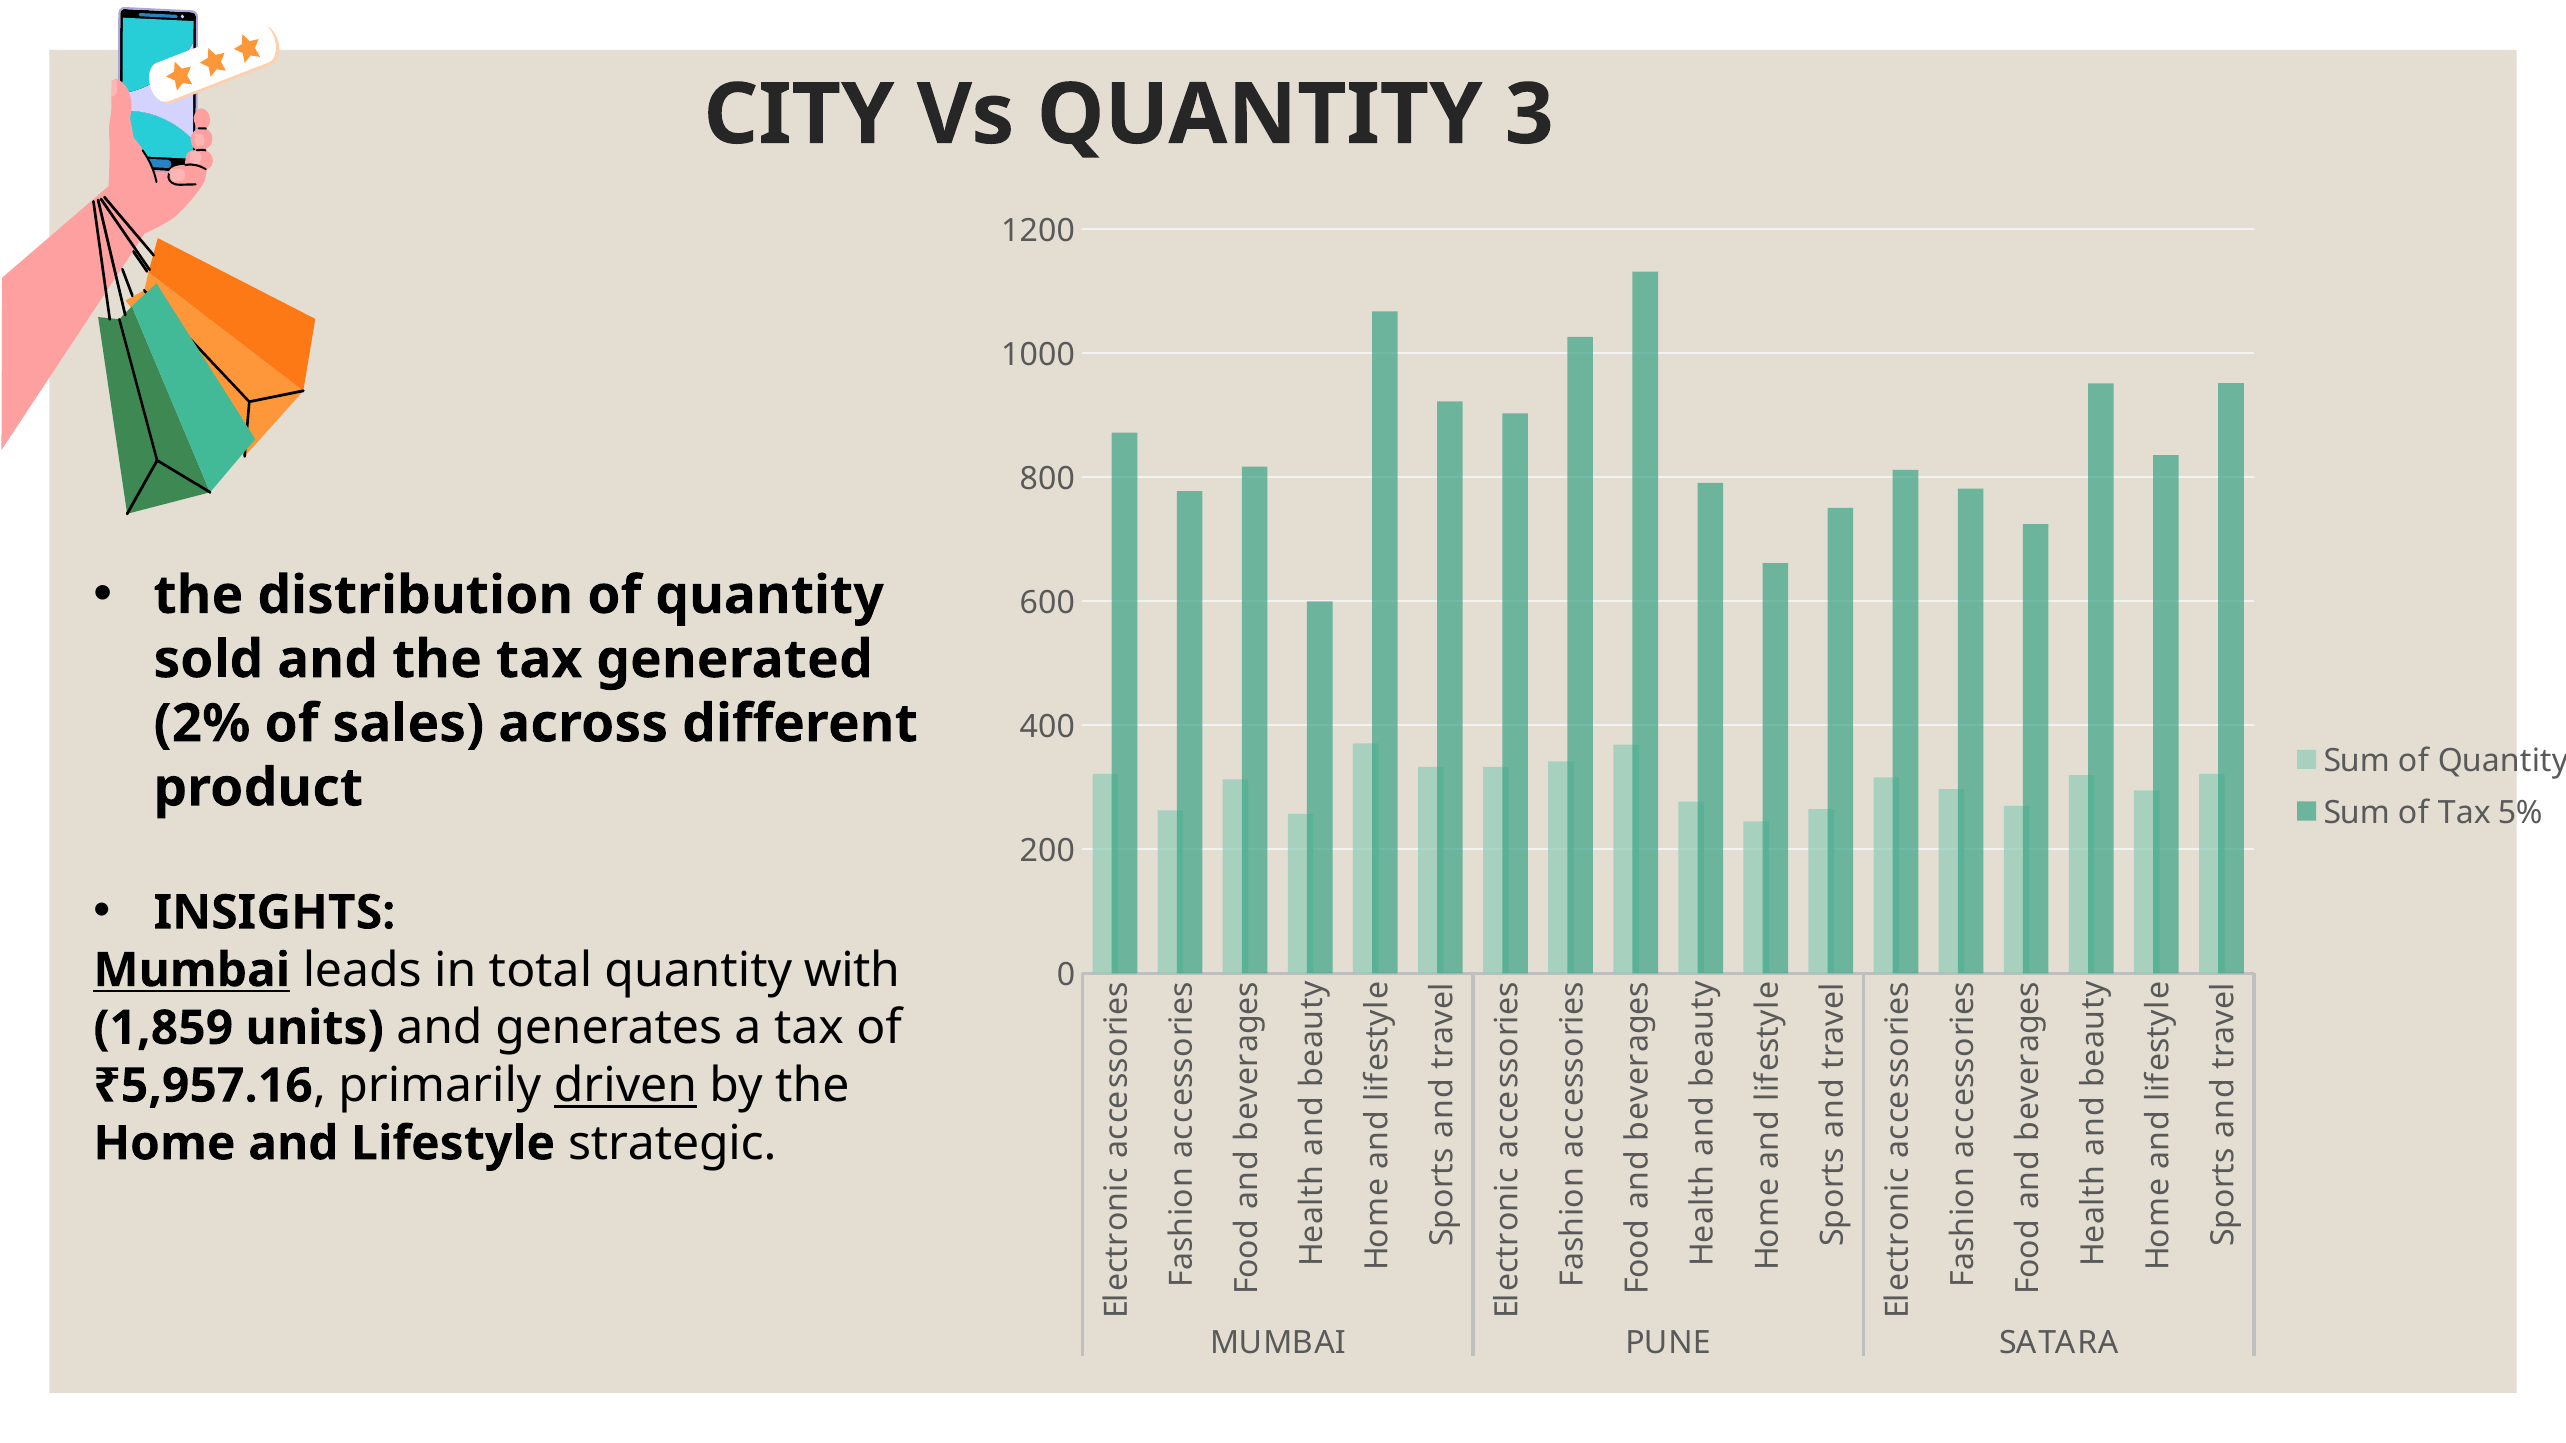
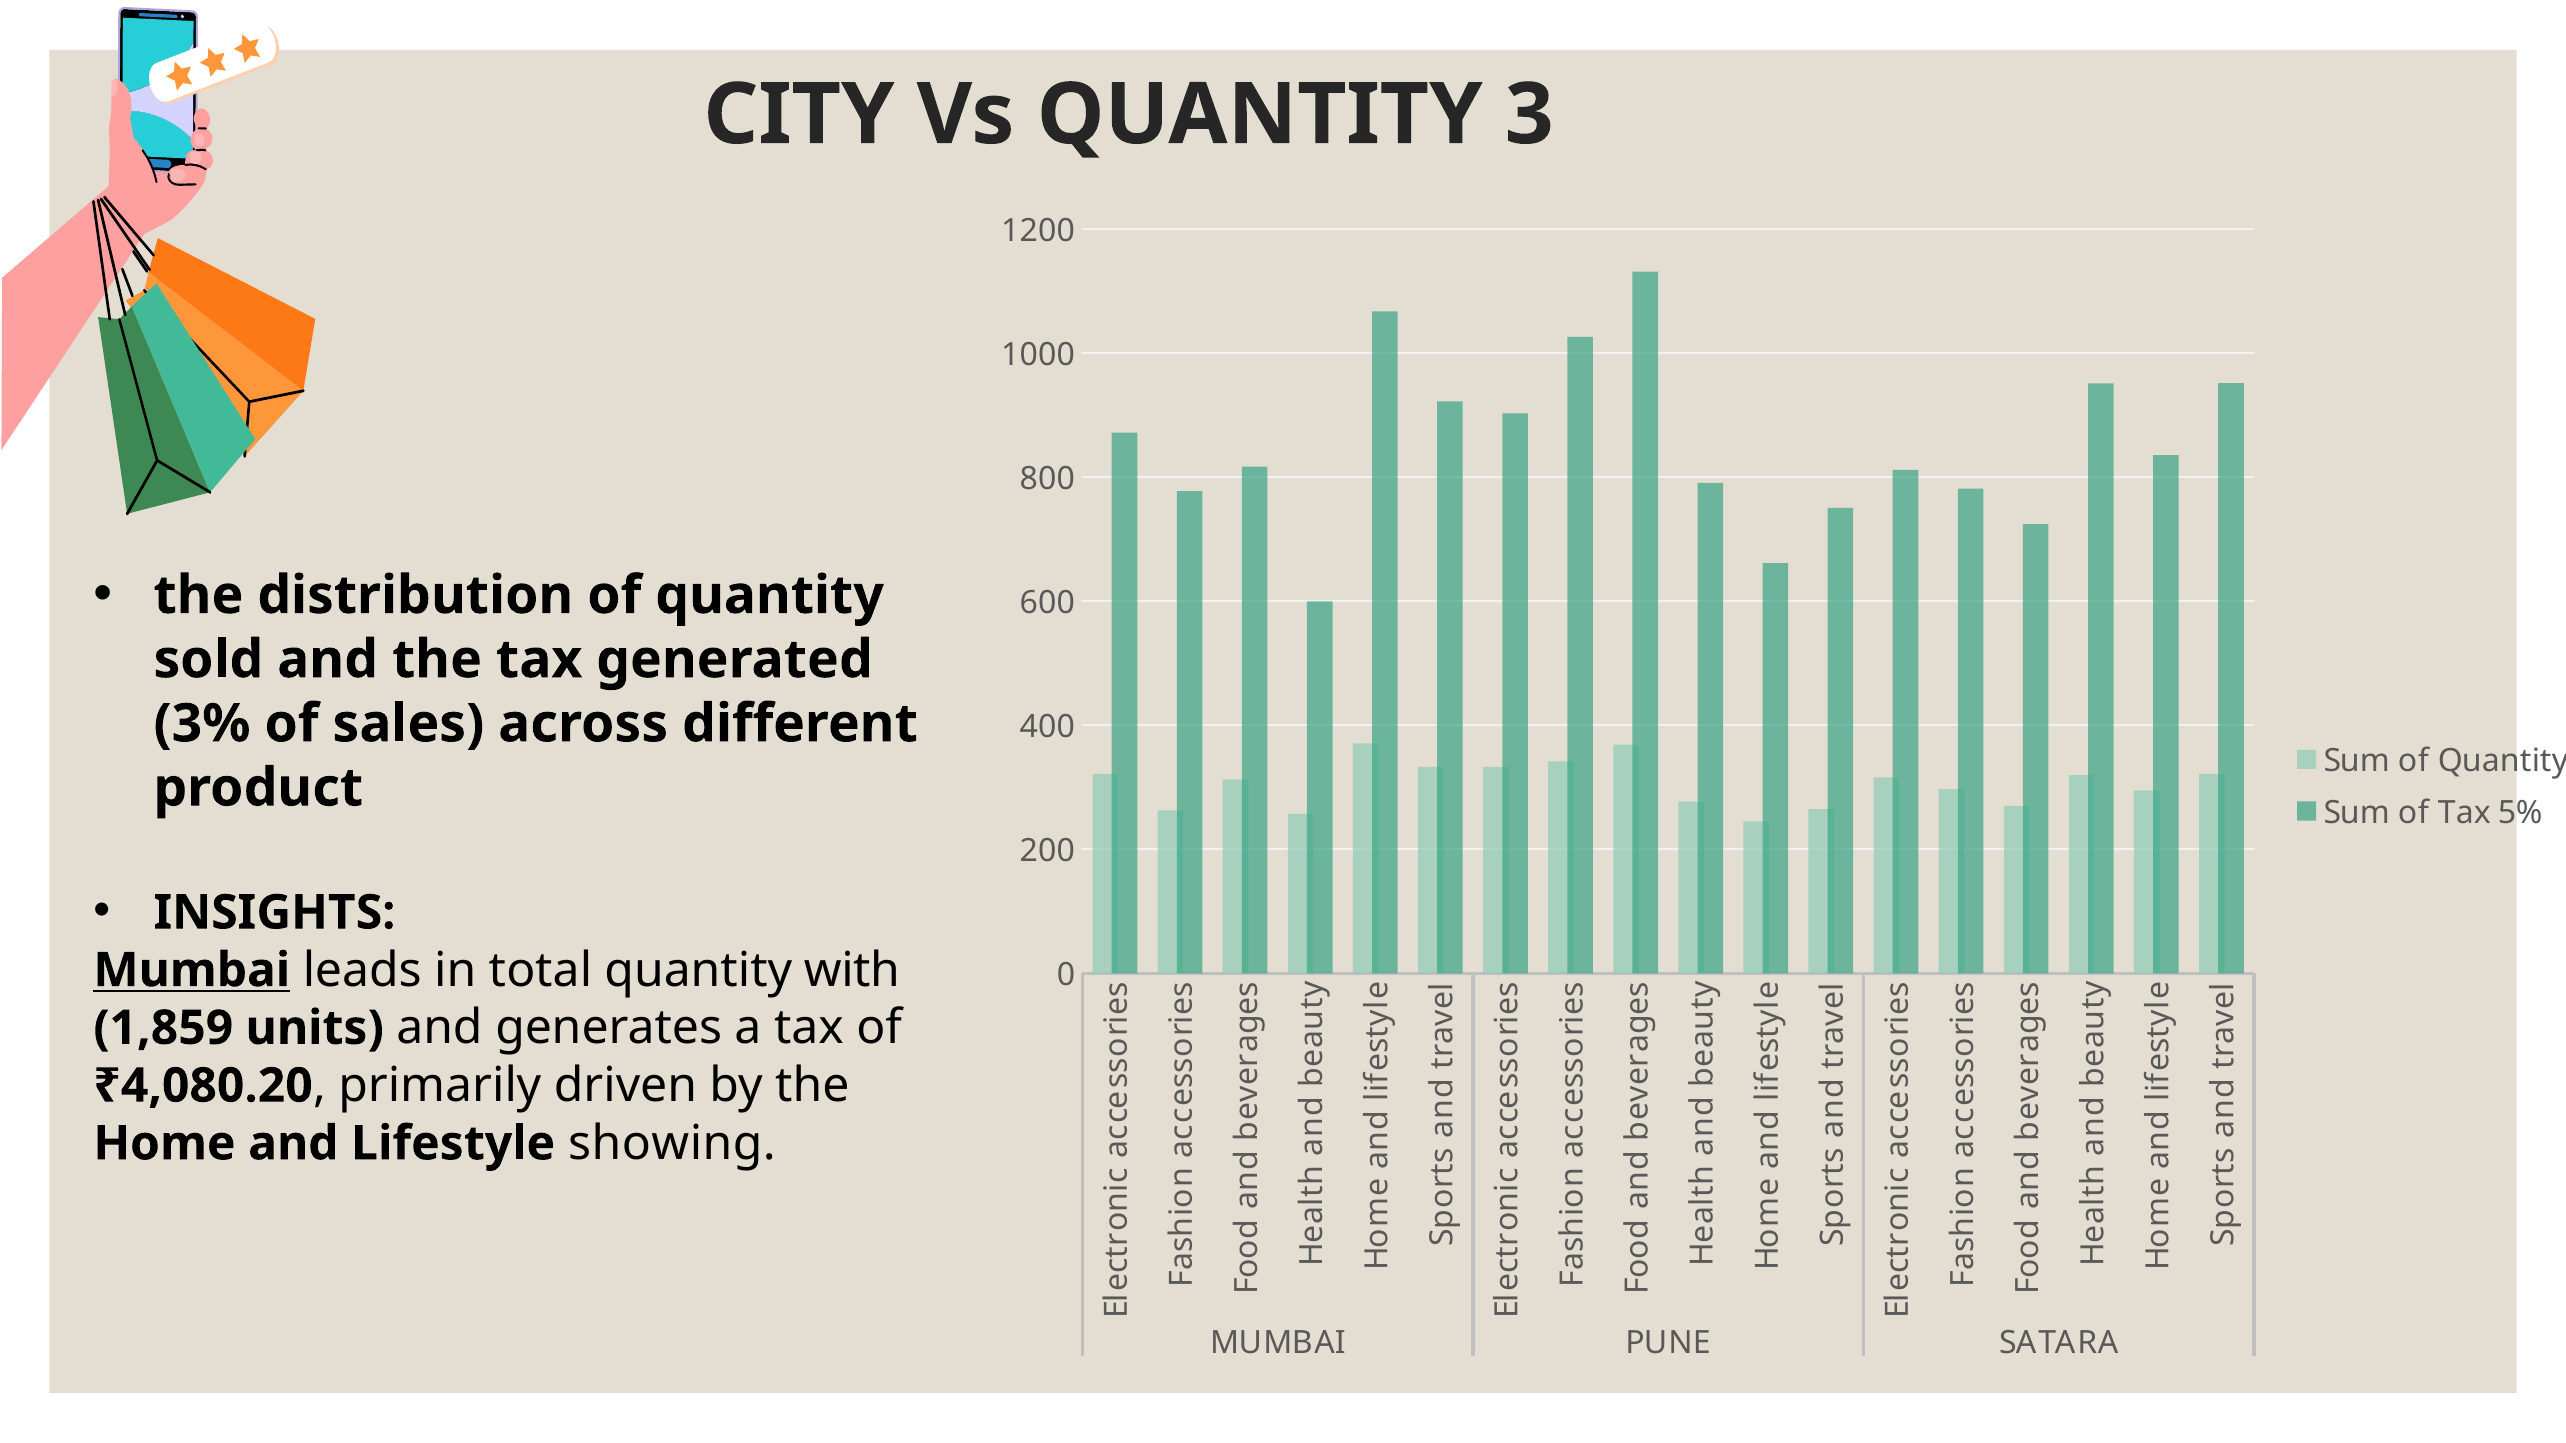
2%: 2% -> 3% (202, 724)
₹5,957.16: ₹5,957.16 -> ₹4,080.20 (203, 1086)
driven underline: present -> none (625, 1086)
strategic: strategic -> showing (672, 1144)
